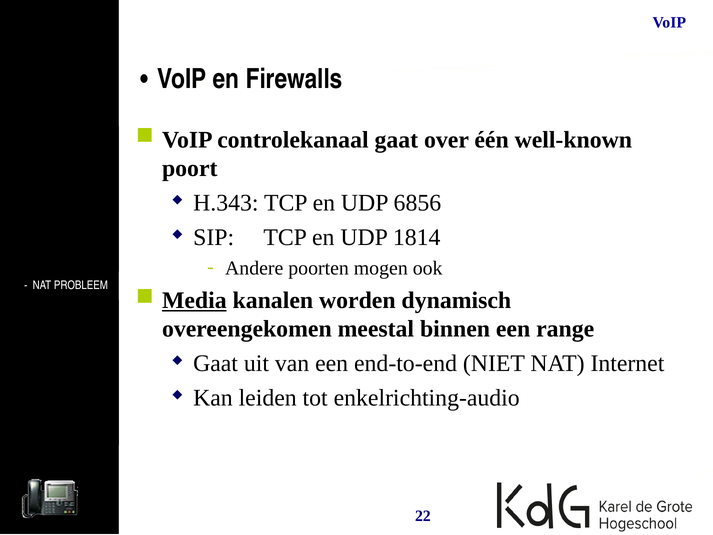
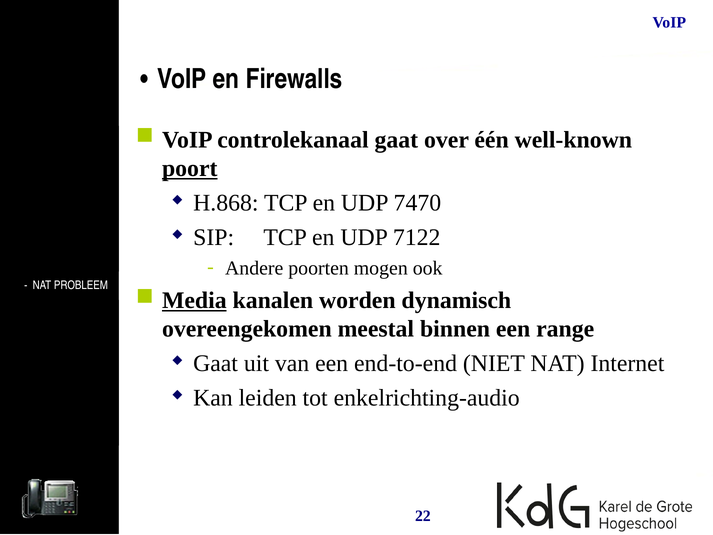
poort underline: none -> present (190, 168)
H.343: H.343 -> H.868 (226, 203)
6856: 6856 -> 7470 (417, 203)
1814: 1814 -> 7122 (417, 237)
